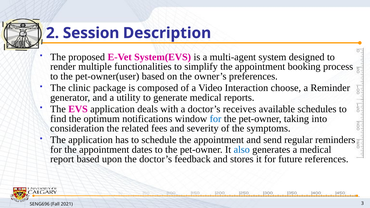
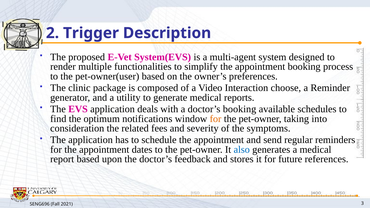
Session: Session -> Trigger (91, 33)
doctor’s receives: receives -> booking (240, 109)
for colour: blue -> orange (216, 119)
